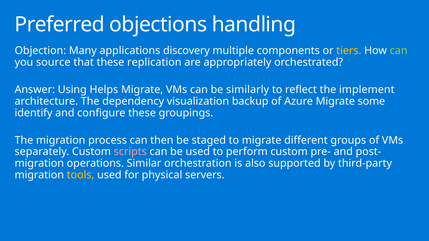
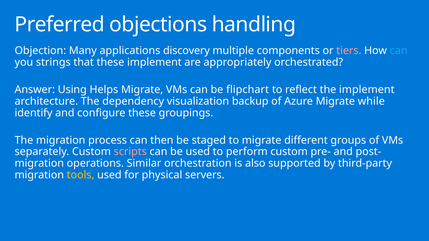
tiers colour: yellow -> pink (349, 51)
can colour: light green -> light blue (399, 51)
source: source -> strings (53, 62)
these replication: replication -> implement (154, 62)
similarly: similarly -> flipchart (248, 90)
some: some -> while (371, 101)
